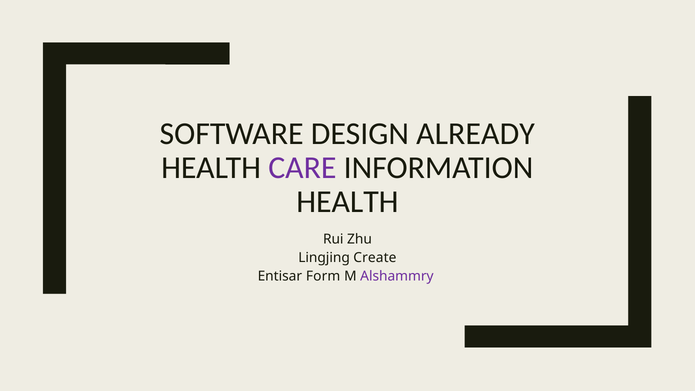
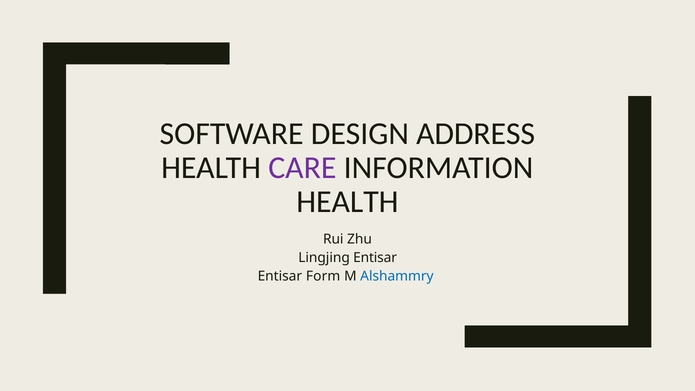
ALREADY: ALREADY -> ADDRESS (476, 134)
Lingjing Create: Create -> Entisar (375, 258)
Alshammry colour: purple -> blue (397, 276)
